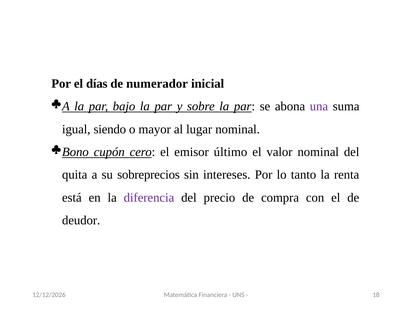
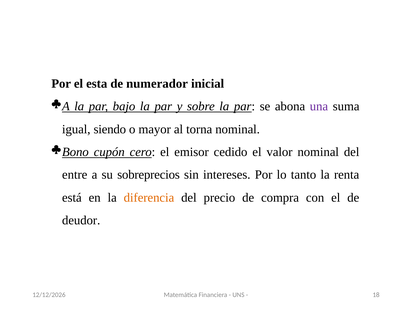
días: días -> esta (97, 84)
lugar: lugar -> torna (199, 129)
último: último -> cedido (231, 152)
quita: quita -> entre (75, 175)
diferencia colour: purple -> orange (149, 198)
